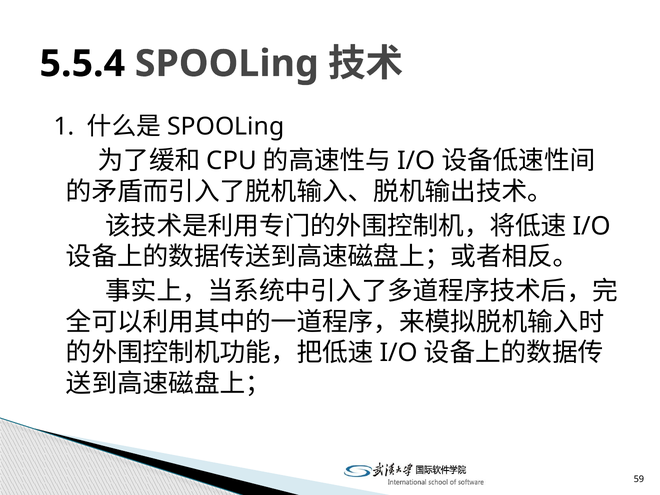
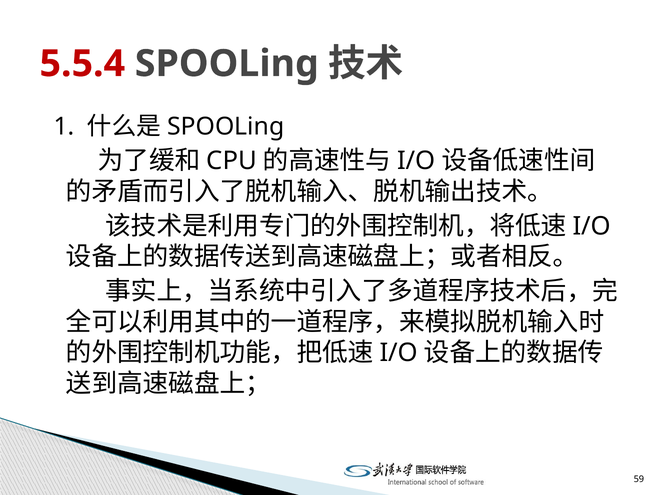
5.5.4 colour: black -> red (82, 64)
